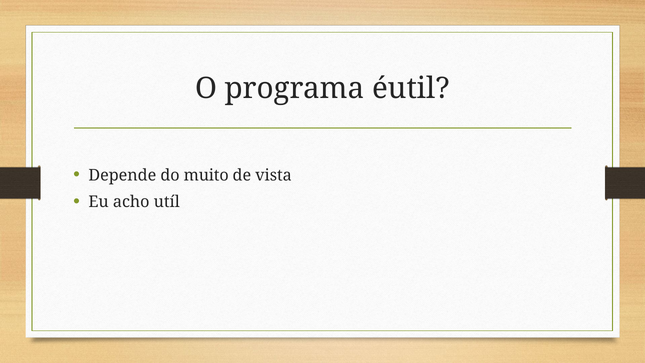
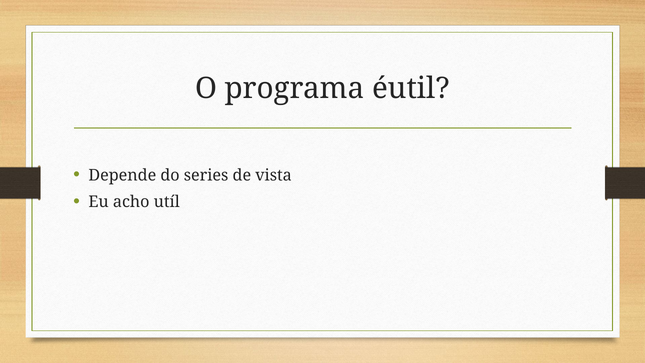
muito: muito -> series (206, 175)
